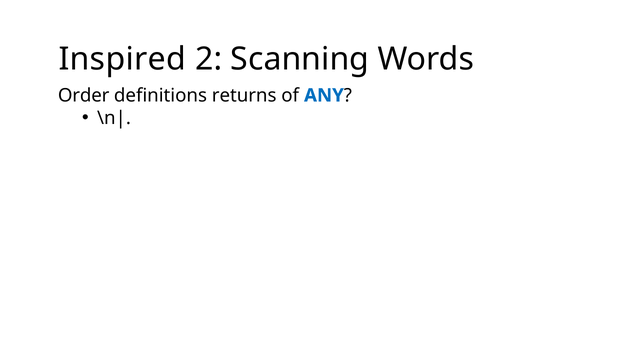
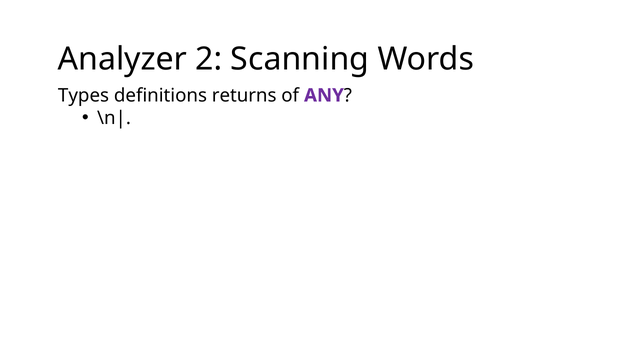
Inspired: Inspired -> Analyzer (122, 59)
Order: Order -> Types (84, 95)
ANY colour: blue -> purple (324, 95)
